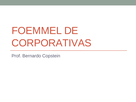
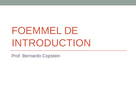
CORPORATIVAS: CORPORATIVAS -> INTRODUCTION (51, 43)
